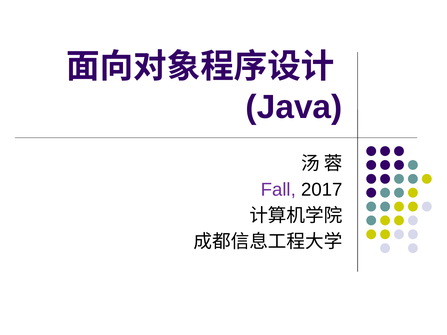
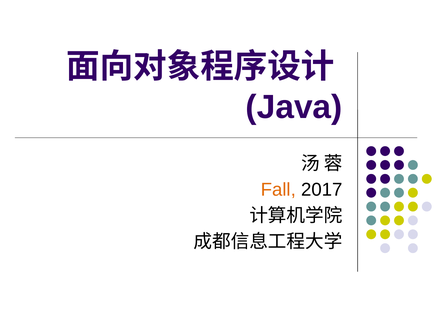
Fall colour: purple -> orange (278, 190)
